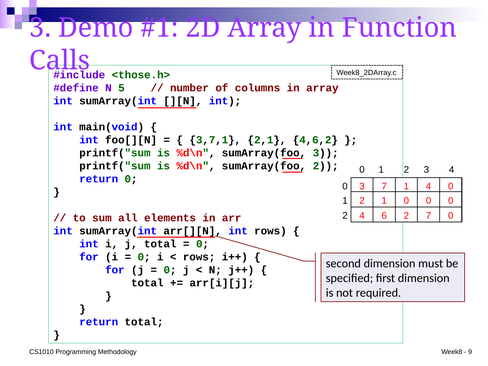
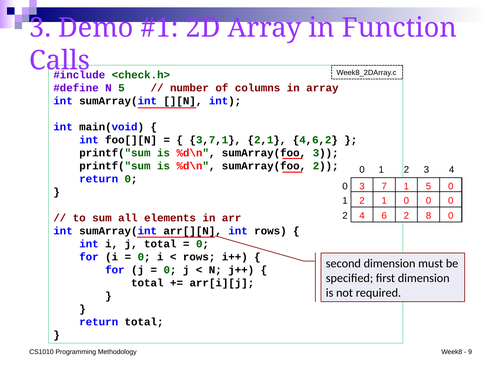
<those.h>: <those.h> -> <check.h> (141, 75)
1 4: 4 -> 5 (429, 186)
2 7: 7 -> 8 (429, 216)
